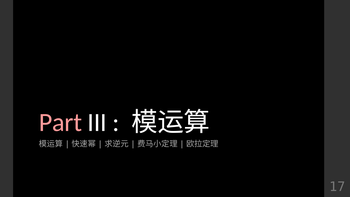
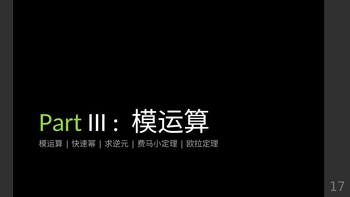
Part colour: pink -> light green (60, 122)
